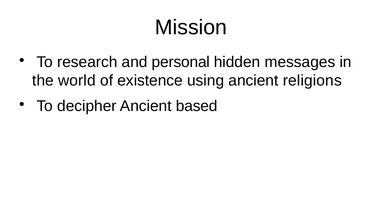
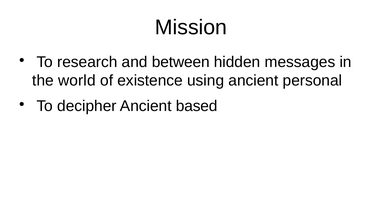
personal: personal -> between (181, 62)
religions: religions -> personal (312, 81)
